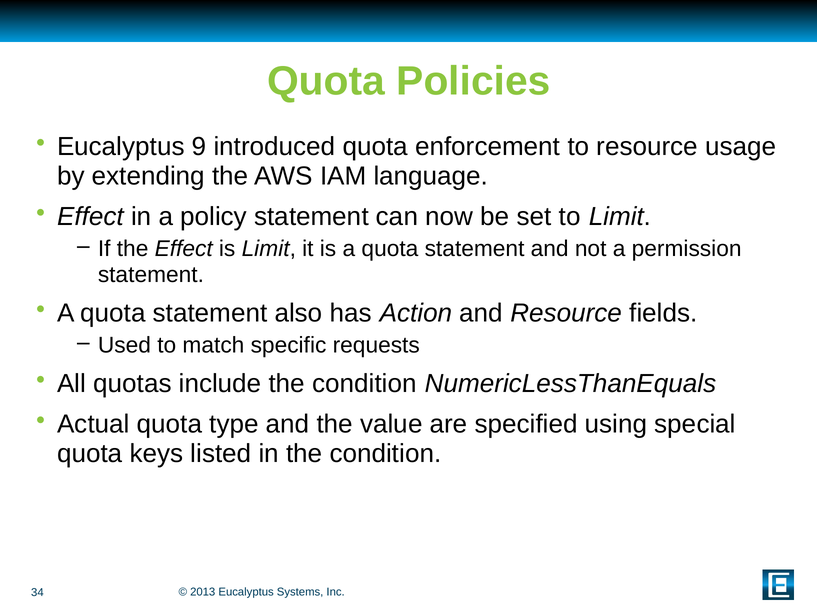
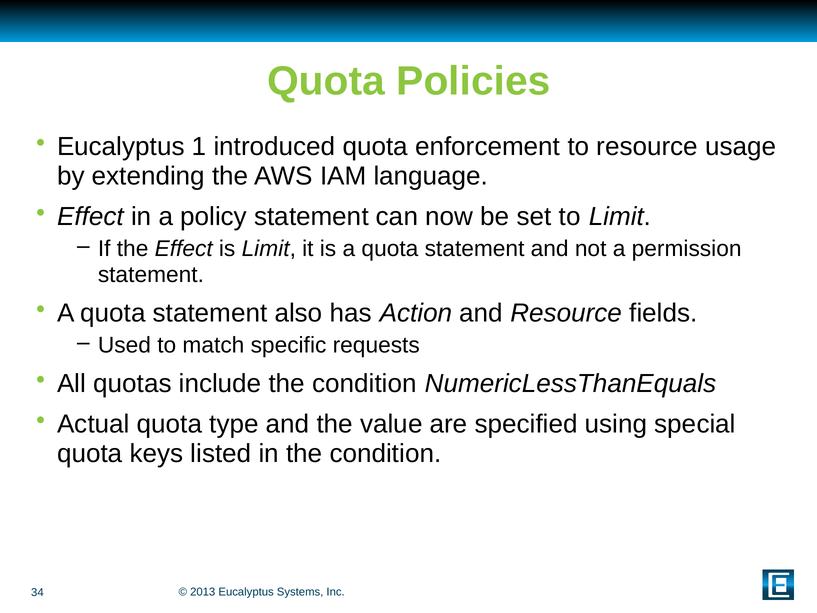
9: 9 -> 1 (199, 147)
